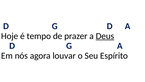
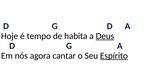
prazer: prazer -> habita (76, 36)
louvar: louvar -> cantar (64, 55)
Espírito underline: none -> present (114, 55)
